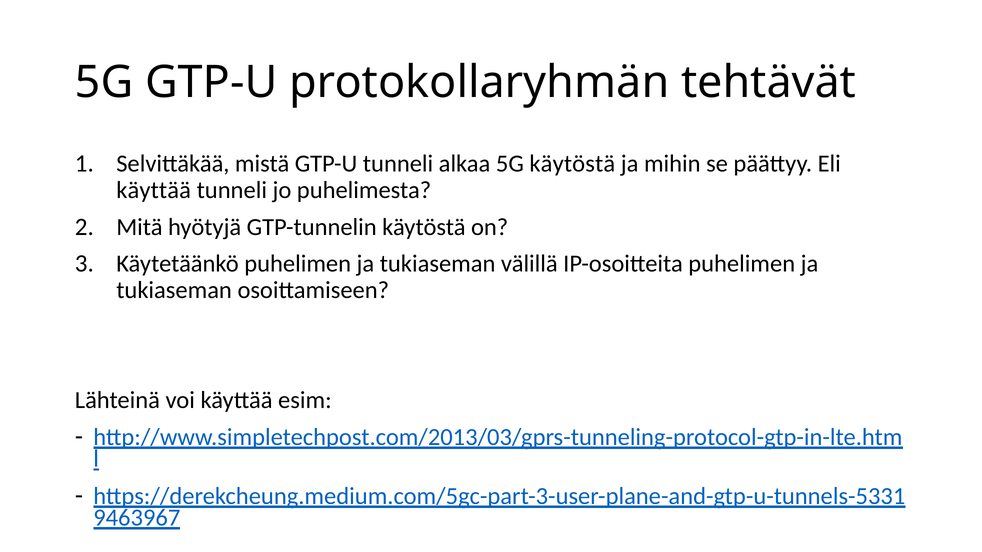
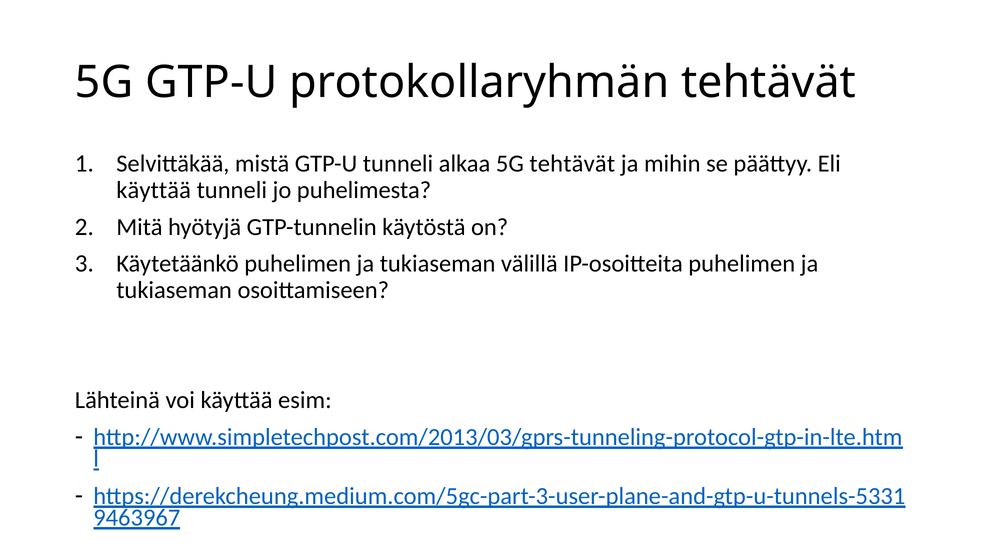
5G käytöstä: käytöstä -> tehtävät (572, 164)
